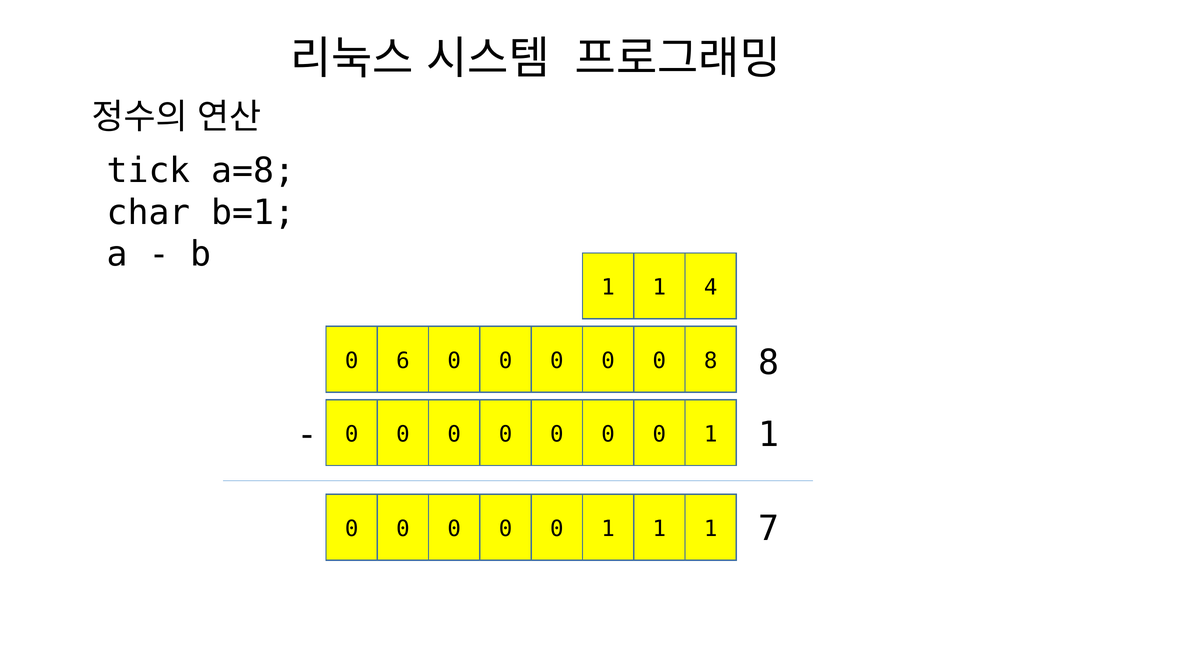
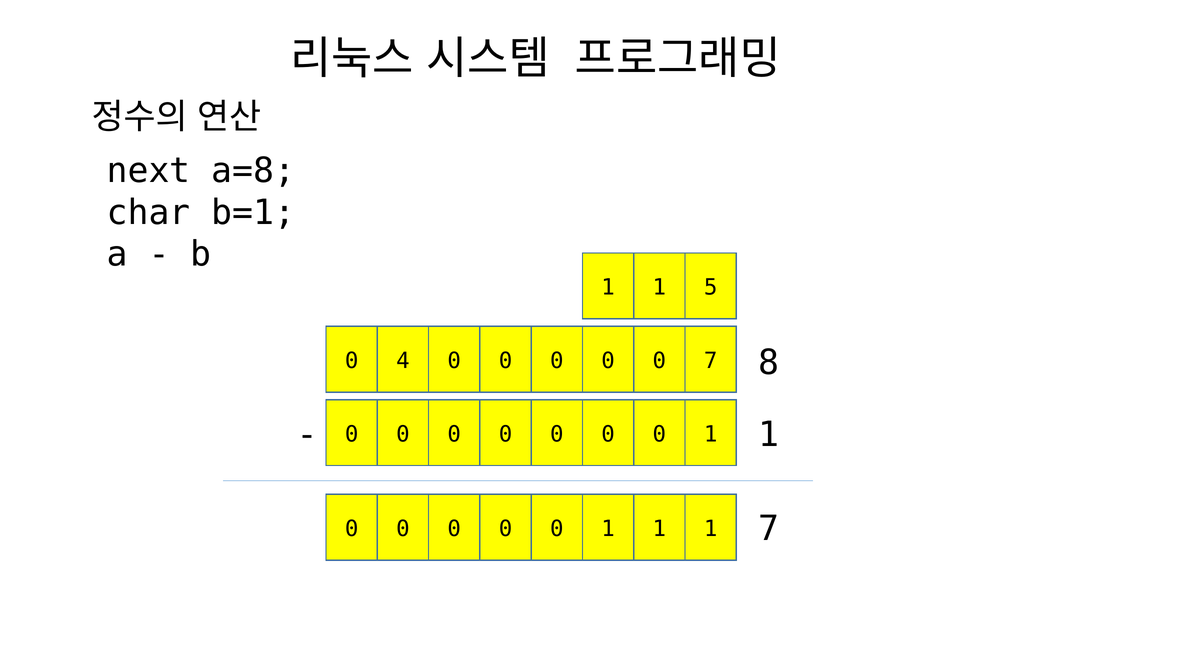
tick: tick -> next (149, 171)
4: 4 -> 5 (711, 288)
6: 6 -> 4 (403, 361)
0 8: 8 -> 7 (711, 361)
